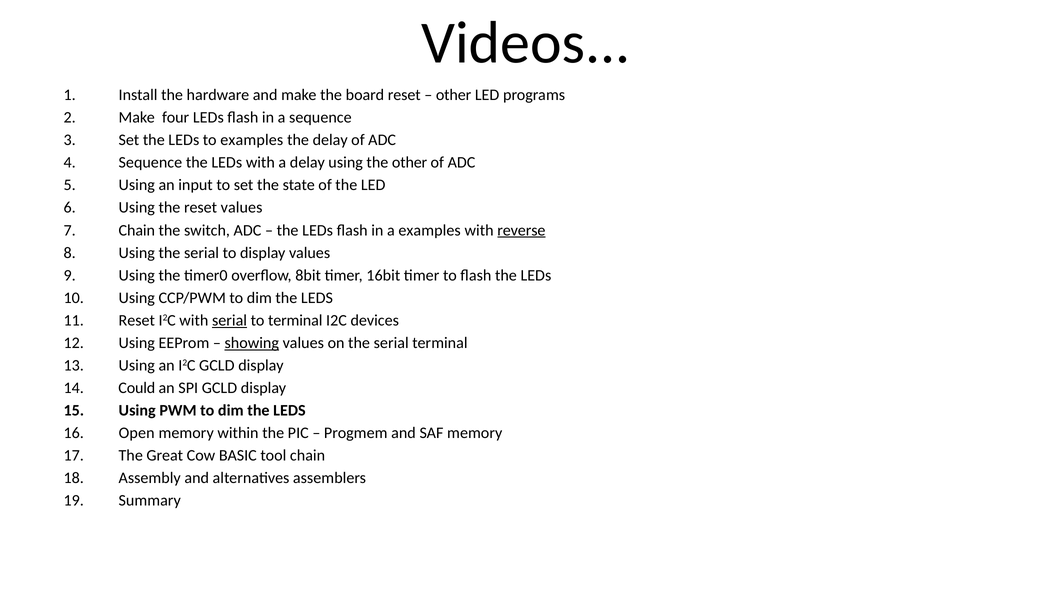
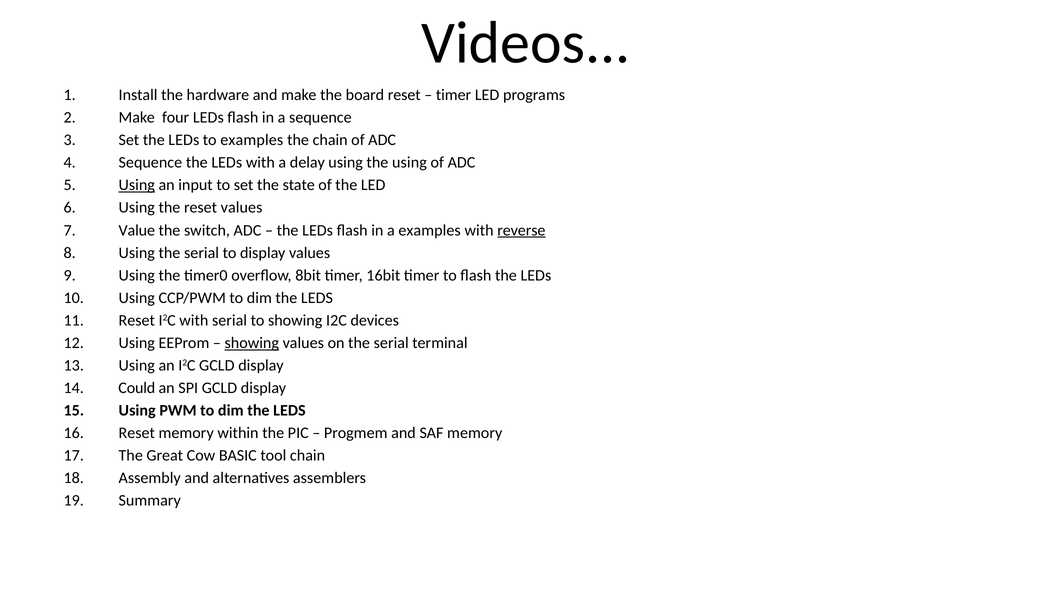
other: other -> timer (454, 95)
the delay: delay -> chain (330, 140)
the other: other -> using (409, 163)
Using underline: none -> present (137, 185)
Chain: Chain -> Value (137, 230)
serial underline: present -> none (230, 320)
to terminal: terminal -> showing (295, 320)
Open: Open -> Reset (137, 433)
